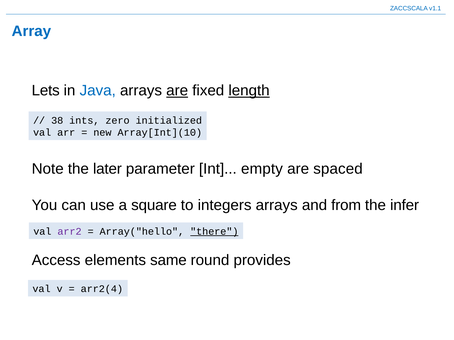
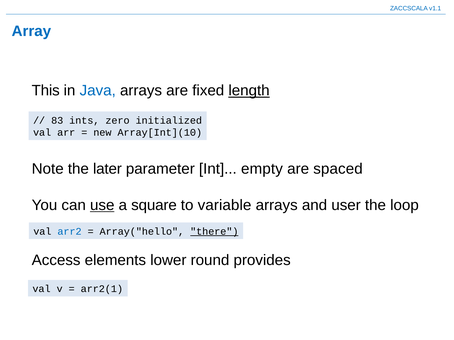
Lets: Lets -> This (46, 91)
are underline: present -> none (177, 91)
38: 38 -> 83 (57, 121)
use underline: none -> present (102, 205)
integers: integers -> variable (225, 205)
from: from -> user (346, 205)
infer: infer -> loop (404, 205)
arr2 colour: purple -> blue (70, 232)
same: same -> lower (168, 261)
arr2(4: arr2(4 -> arr2(1 (102, 289)
